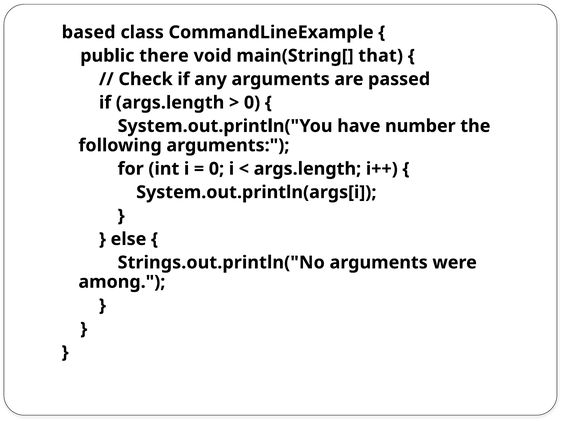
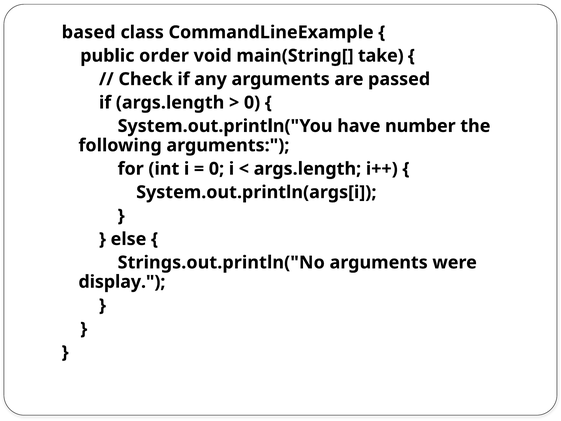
there: there -> order (164, 56)
that: that -> take (381, 56)
among: among -> display (122, 282)
